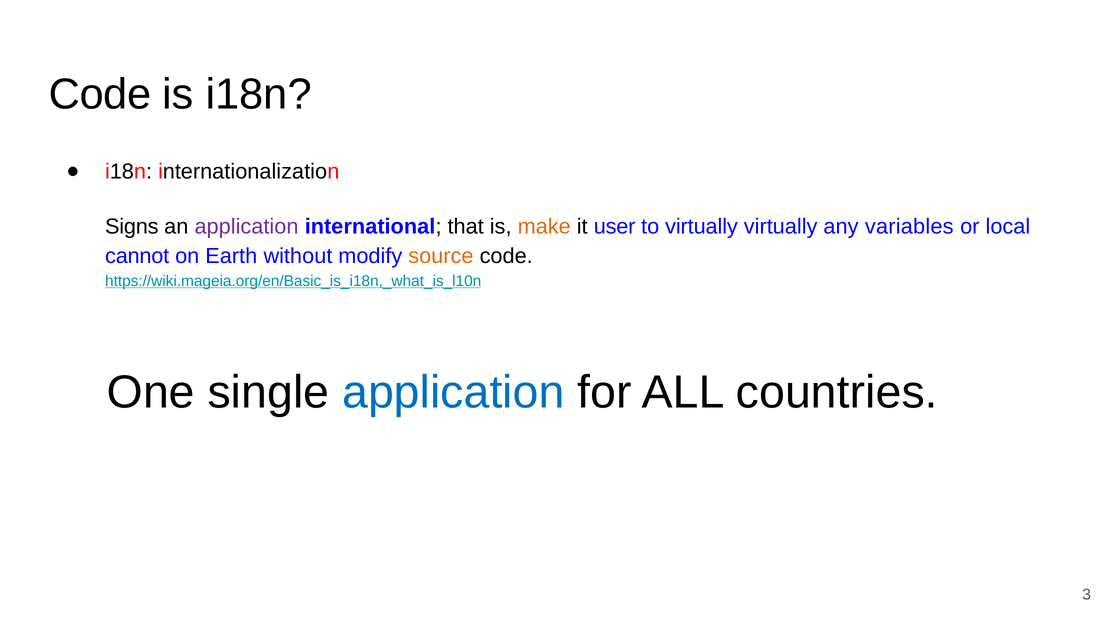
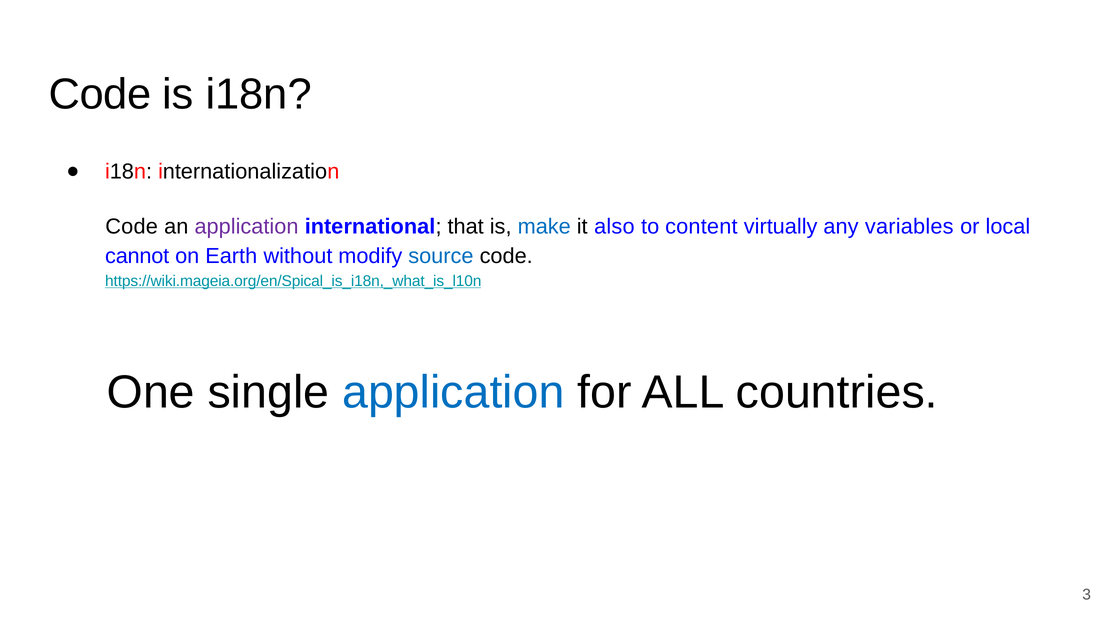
Signs: Signs -> Code (132, 227)
make colour: orange -> blue (544, 227)
user: user -> also (614, 227)
to virtually: virtually -> content (701, 227)
source colour: orange -> blue (441, 256)
https://wiki.mageia.org/en/Basic_is_i18n,_what_is_l10n: https://wiki.mageia.org/en/Basic_is_i18n,_what_is_l10n -> https://wiki.mageia.org/en/Spical_is_i18n,_what_is_l10n (293, 281)
